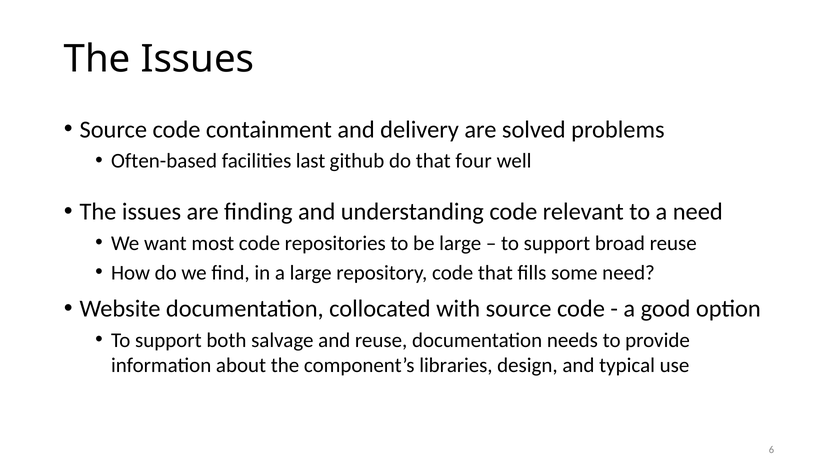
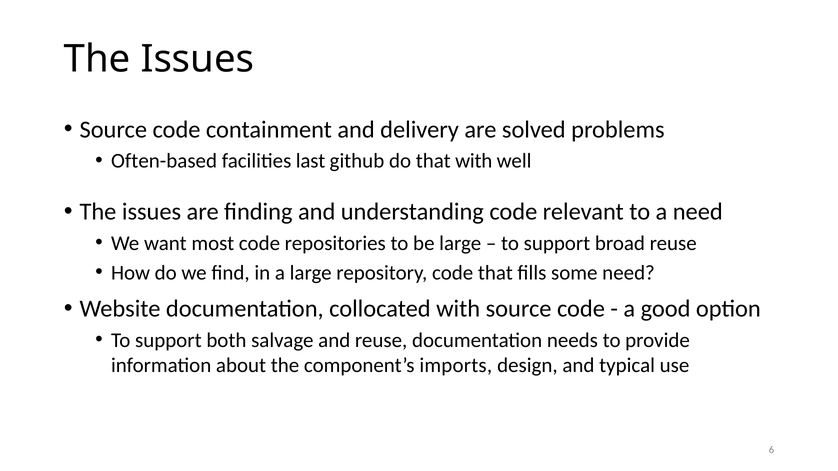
that four: four -> with (474, 161)
libraries: libraries -> imports (456, 366)
